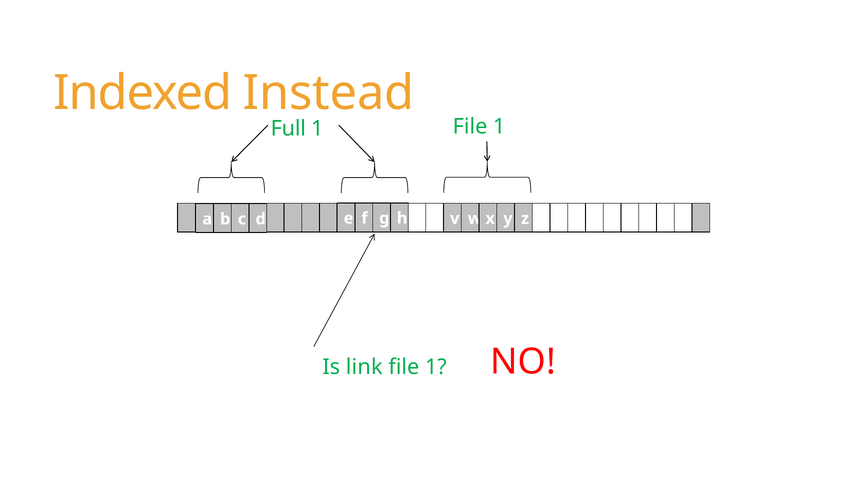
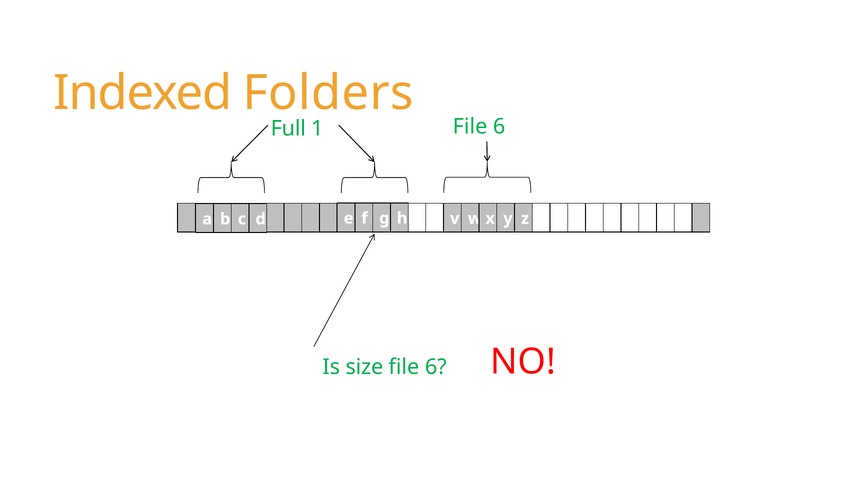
Instead: Instead -> Folders (328, 93)
1 File 1: 1 -> 6 (499, 126)
link: link -> size (364, 367)
1: 1 -> 6 (436, 367)
